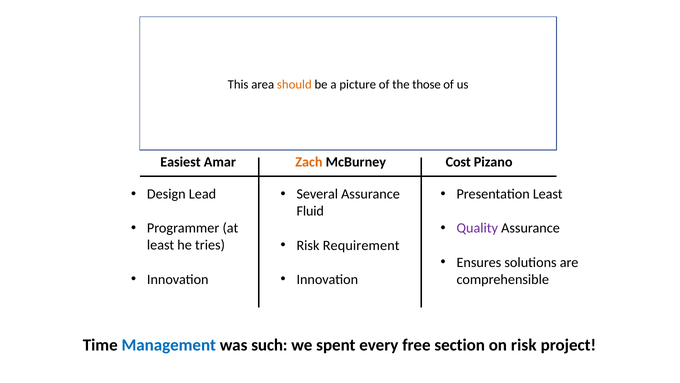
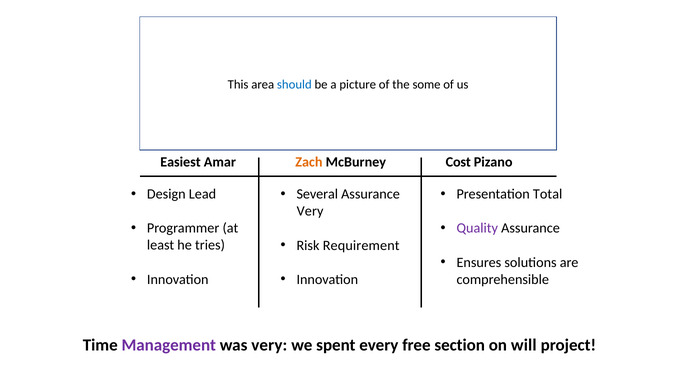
should colour: orange -> blue (294, 84)
those: those -> some (427, 84)
Presentation Least: Least -> Total (548, 194)
Fluid: Fluid -> Very (310, 211)
Management colour: blue -> purple (169, 345)
was such: such -> very (269, 345)
on risk: risk -> will (524, 345)
